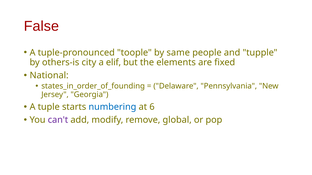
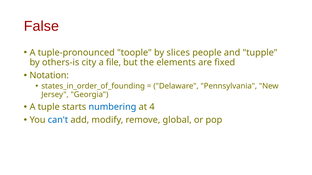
same: same -> slices (178, 53)
elif: elif -> file (113, 63)
National: National -> Notation (49, 76)
6: 6 -> 4 (152, 107)
can't colour: purple -> blue (58, 120)
